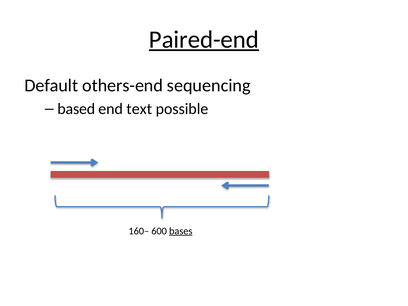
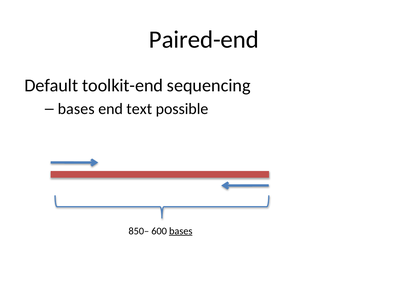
Paired-end underline: present -> none (204, 39)
others-end: others-end -> toolkit-end (123, 86)
based: based -> bases (76, 109)
160–: 160– -> 850– (139, 231)
